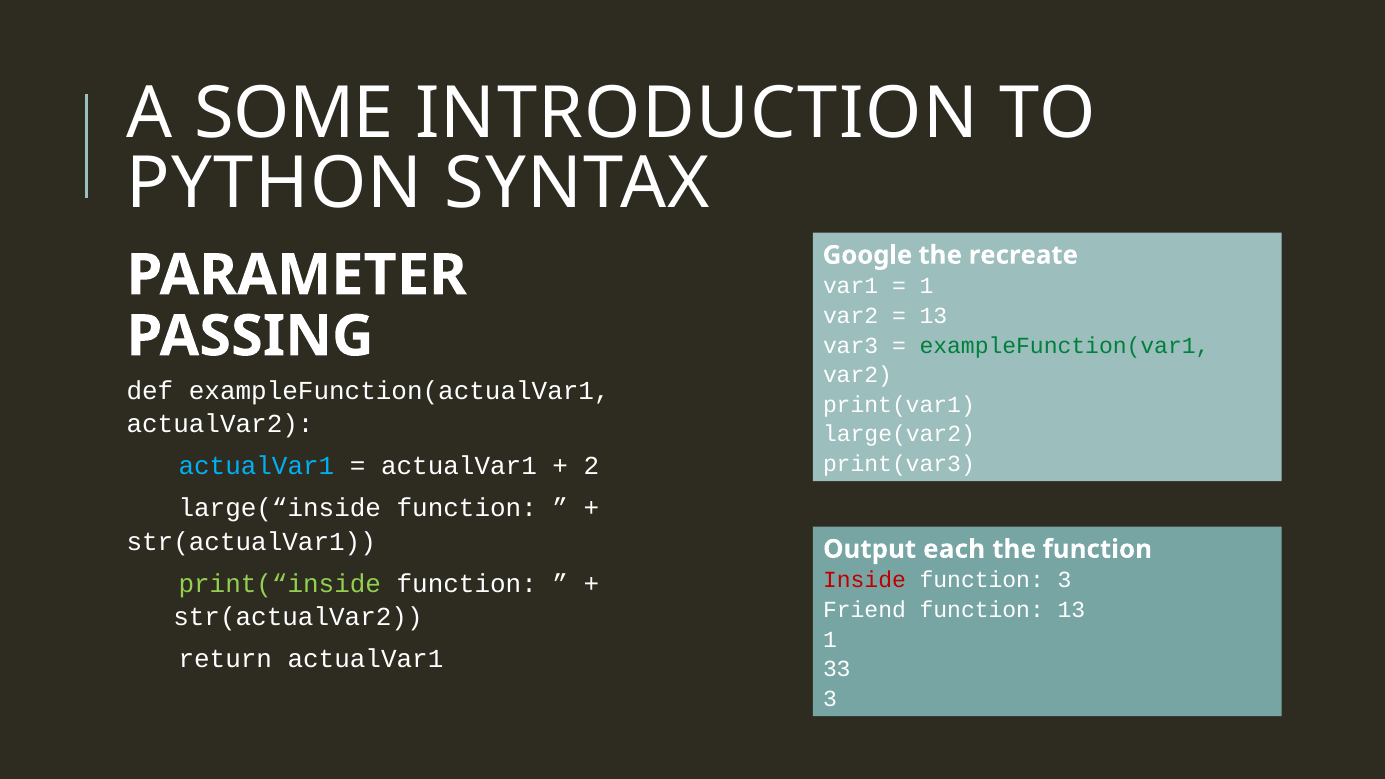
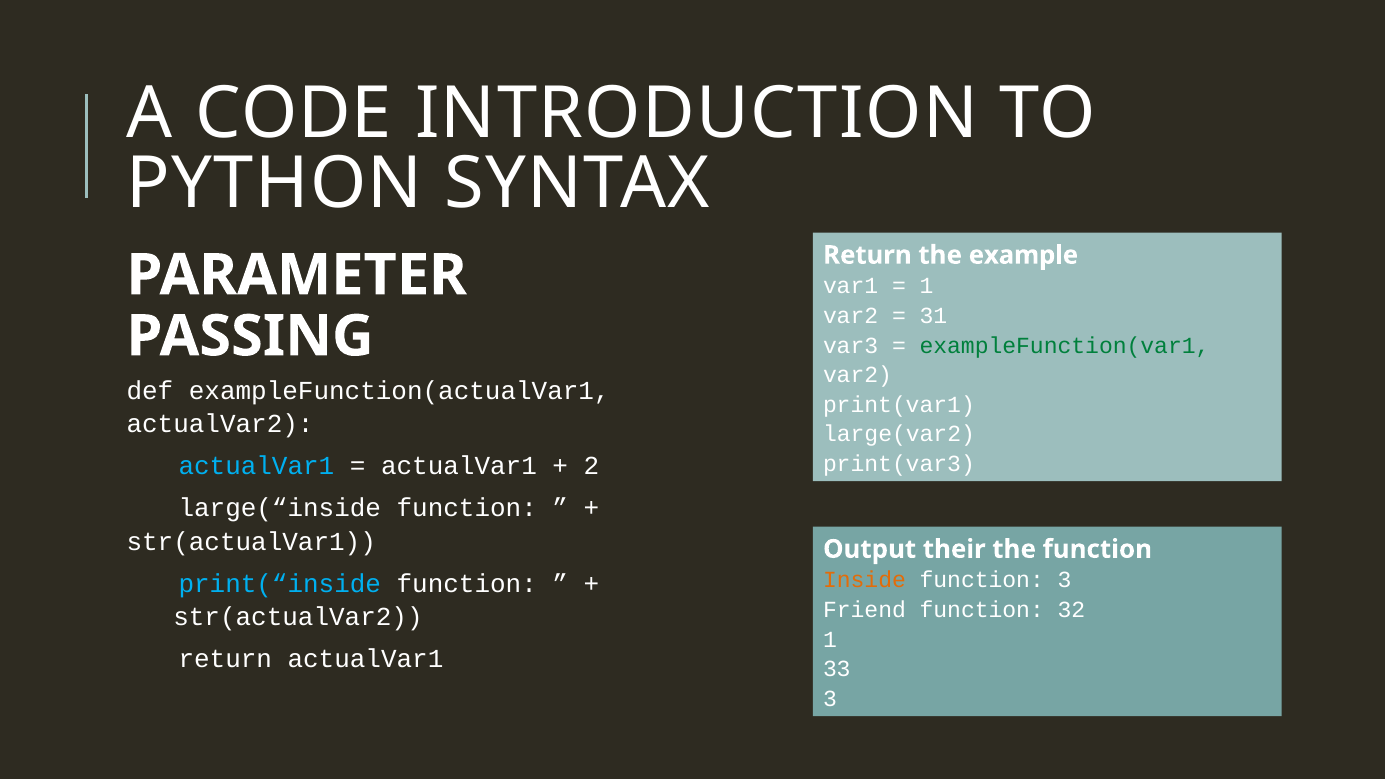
SOME: SOME -> CODE (294, 114)
Google: Google -> Return (867, 255)
recreate: recreate -> example (1023, 255)
13: 13 -> 31 (933, 316)
each: each -> their (954, 549)
Inside colour: red -> orange (864, 580)
print(“inside colour: light green -> light blue (280, 584)
function 13: 13 -> 32 (1071, 610)
